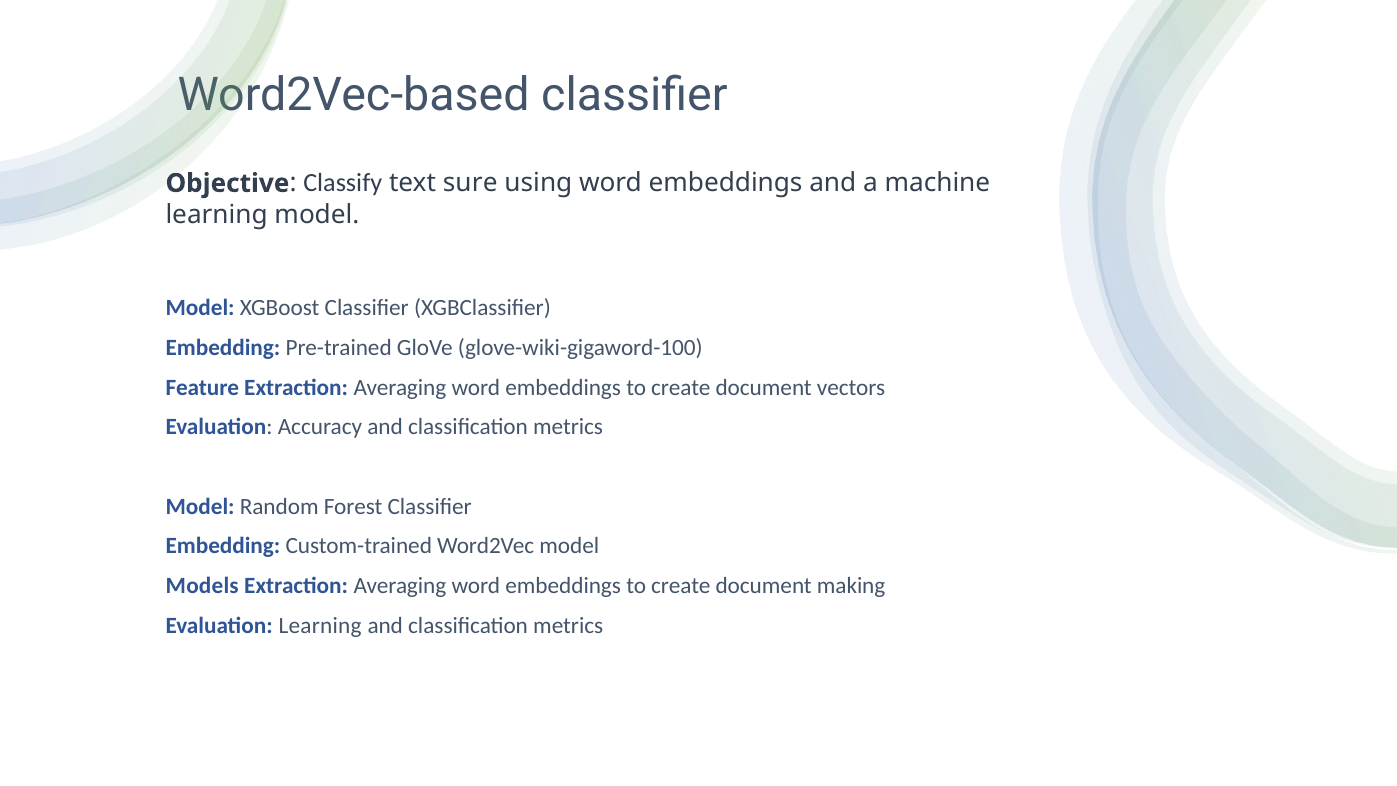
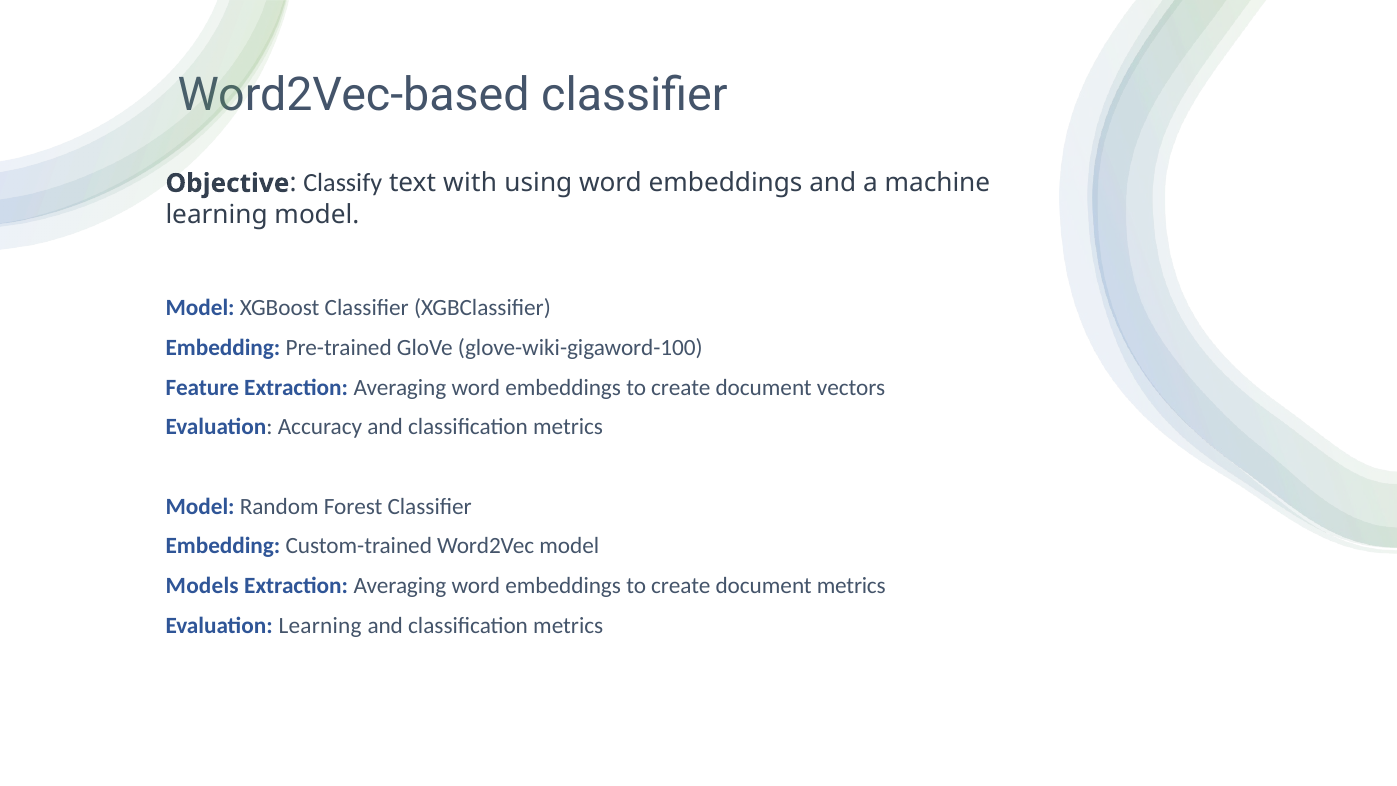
sure: sure -> with (470, 183)
document making: making -> metrics (851, 586)
